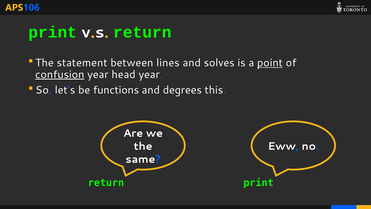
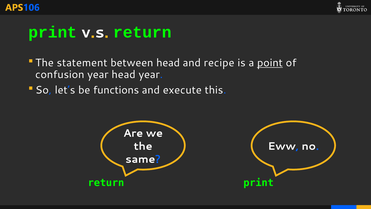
between lines: lines -> head (168, 63)
solves: solves -> recipe (219, 63)
confusion underline: present -> none (60, 74)
degrees: degrees -> execute (182, 90)
